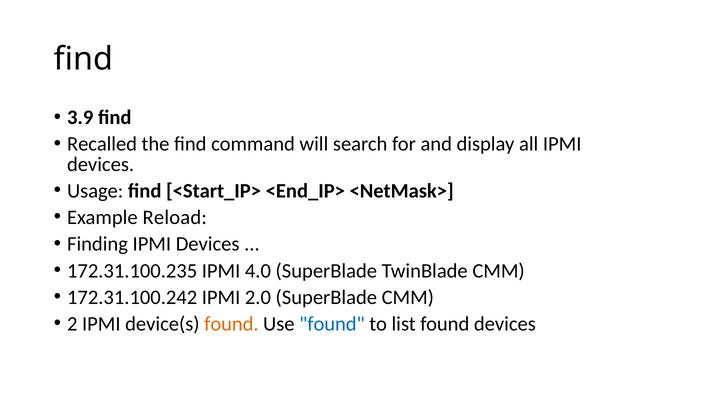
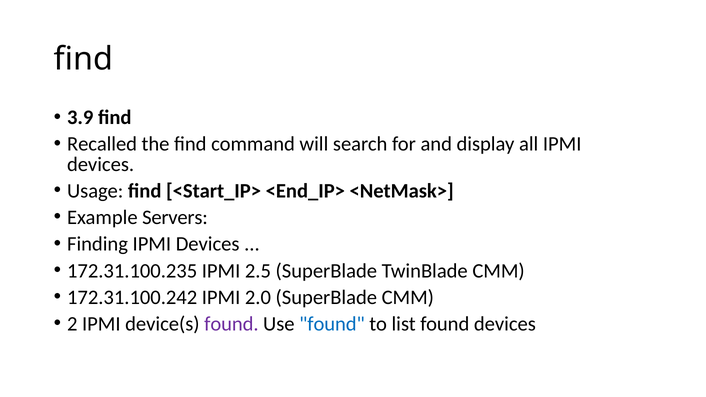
Reload: Reload -> Servers (175, 218)
4.0: 4.0 -> 2.5 (258, 271)
found colour: orange -> purple (231, 324)
